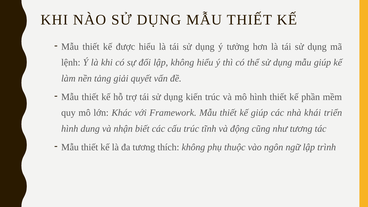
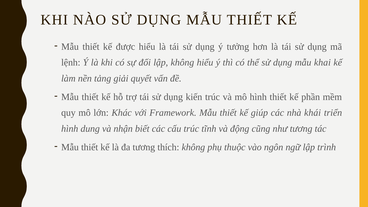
mẫu giúp: giúp -> khai (322, 63)
